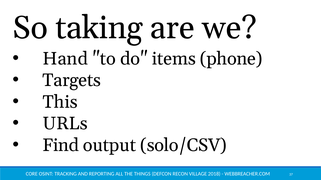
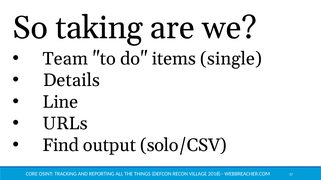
Hand: Hand -> Team (65, 59)
phone: phone -> single (231, 59)
Targets: Targets -> Details (71, 81)
This: This -> Line (60, 102)
